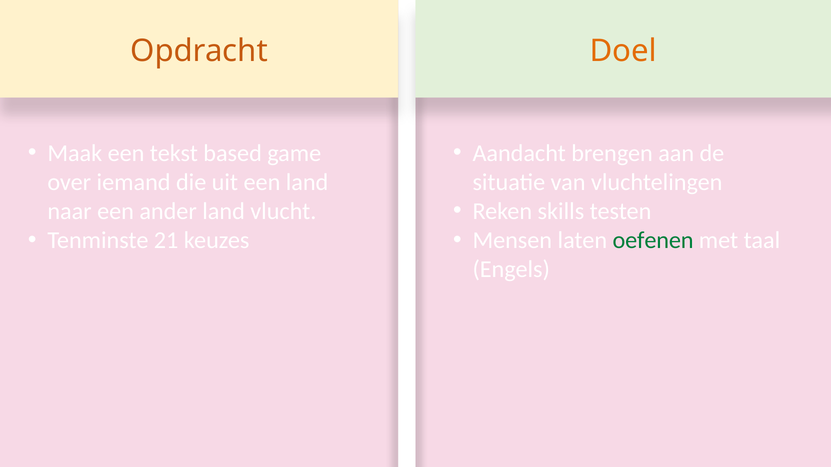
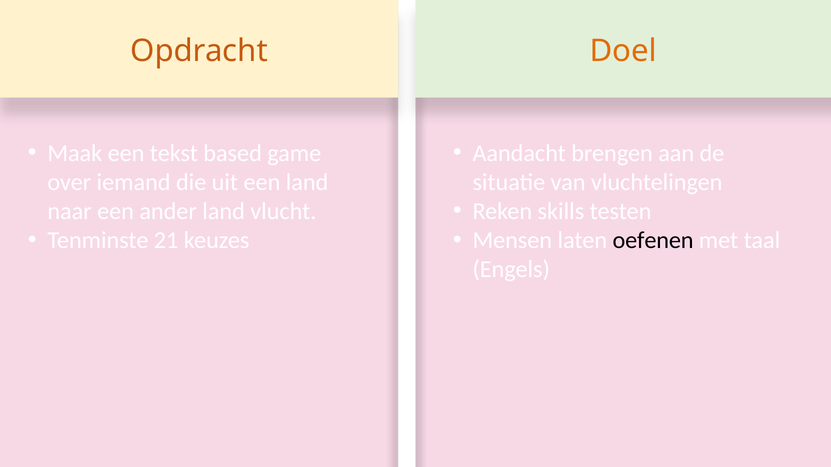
oefenen colour: green -> black (653, 241)
